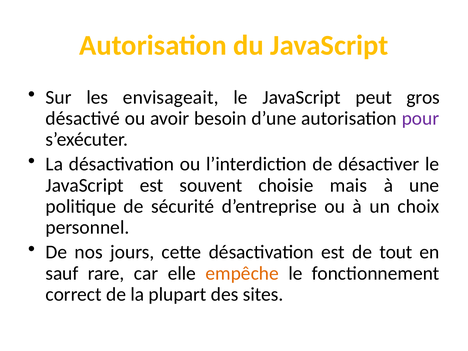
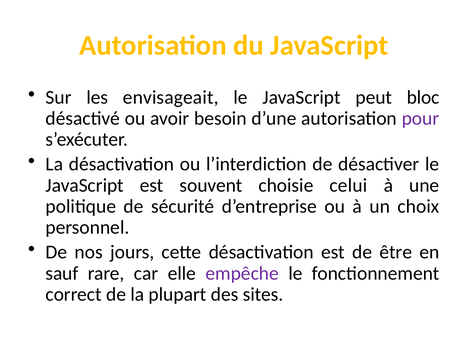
gros: gros -> bloc (423, 97)
mais: mais -> celui (348, 185)
tout: tout -> être (396, 252)
empêche colour: orange -> purple (242, 273)
